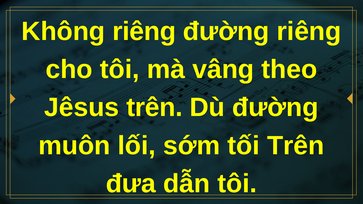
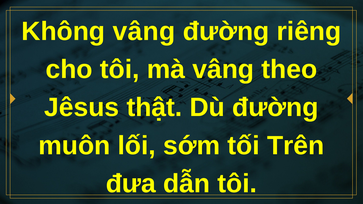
Không riêng: riêng -> vâng (144, 31)
Jêsus trên: trên -> thật (154, 108)
